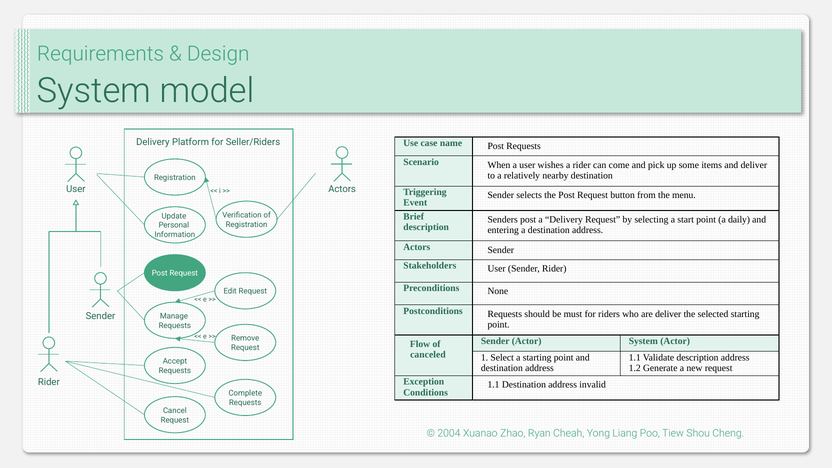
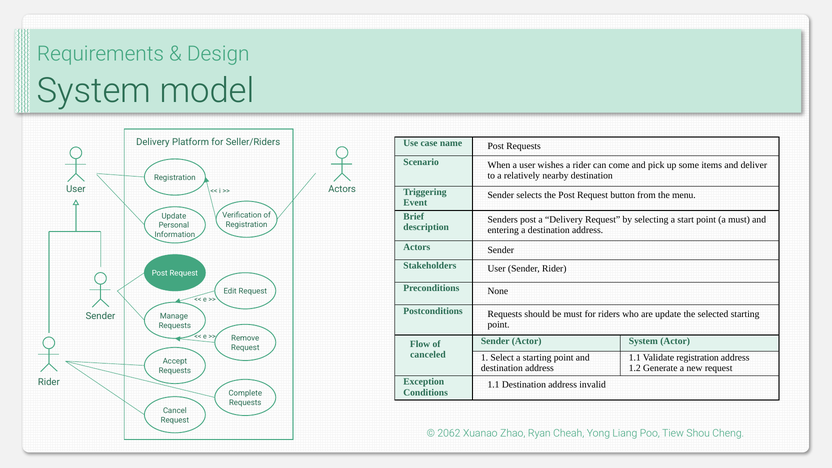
a daily: daily -> must (739, 220)
are deliver: deliver -> update (668, 314)
Validate description: description -> registration (698, 357)
2004: 2004 -> 2062 (449, 433)
